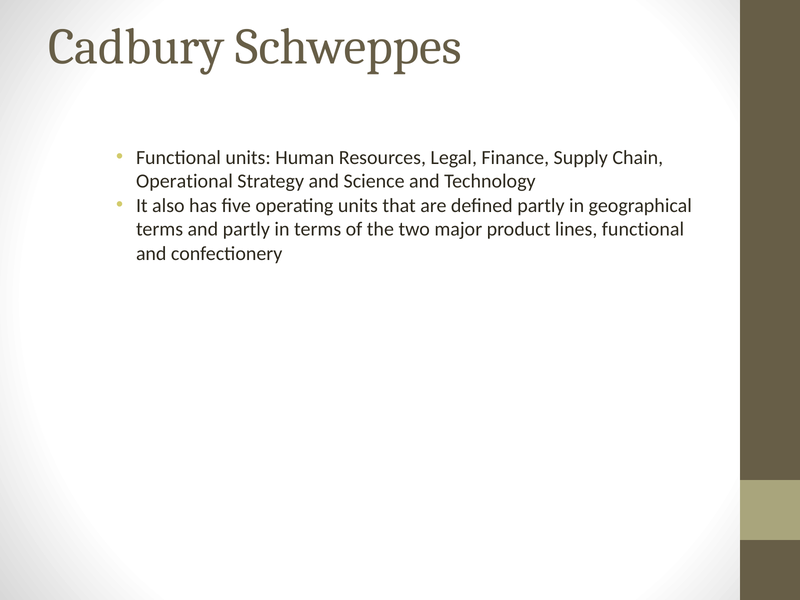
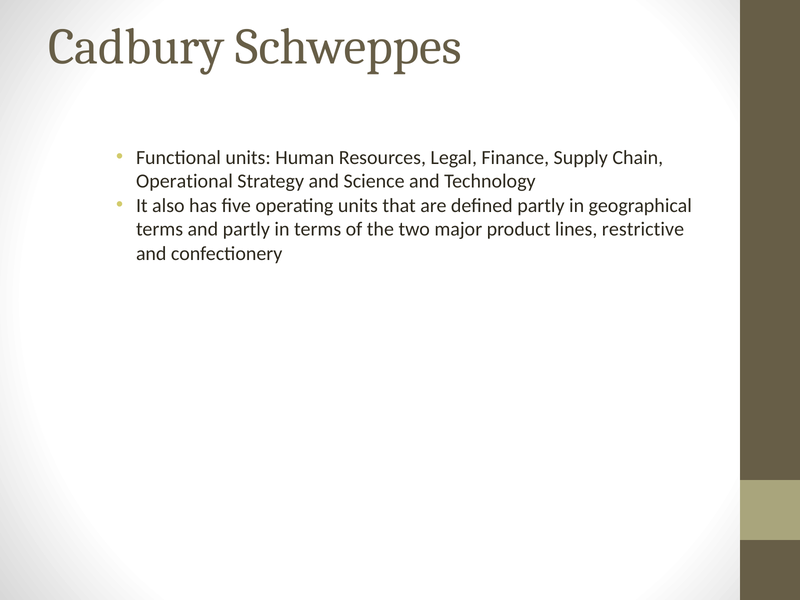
lines functional: functional -> restrictive (643, 229)
